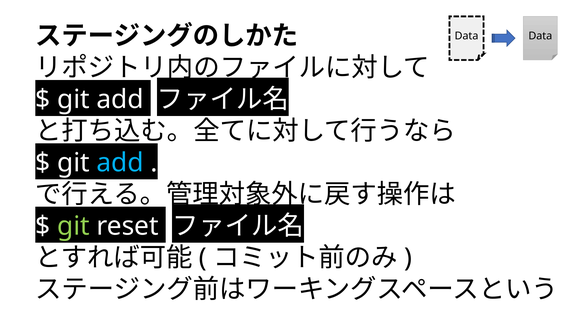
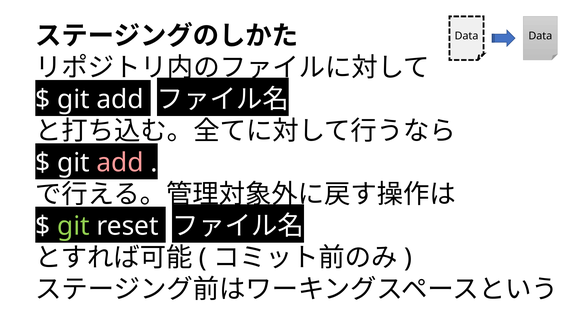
add colour: light blue -> pink (120, 163)
